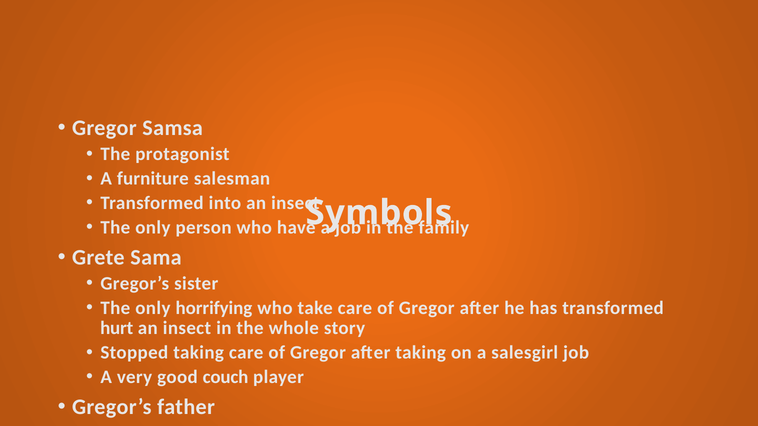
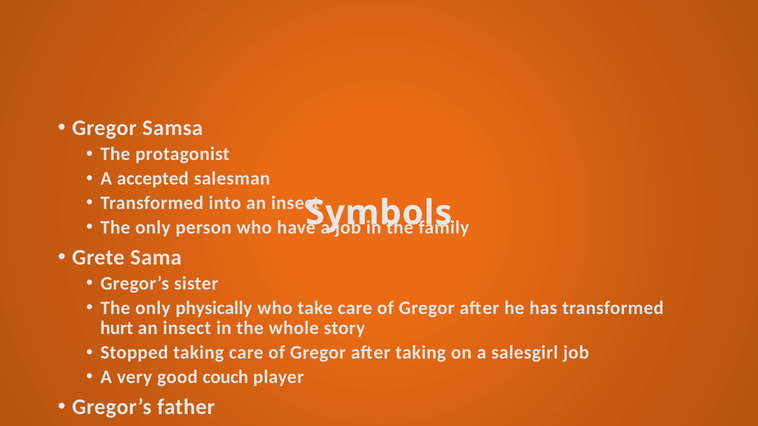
furniture: furniture -> accepted (153, 179)
horrifying: horrifying -> physically (214, 308)
